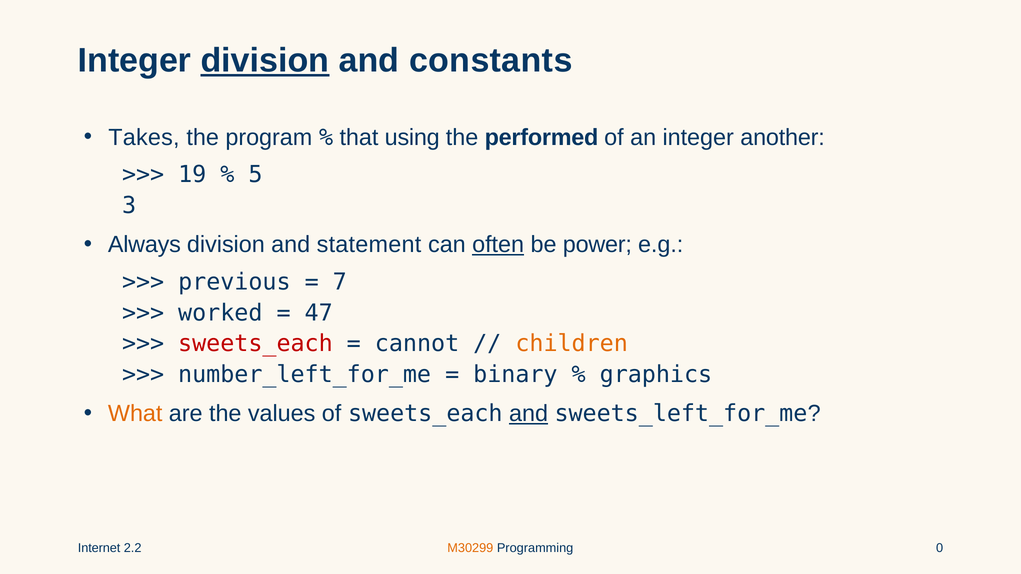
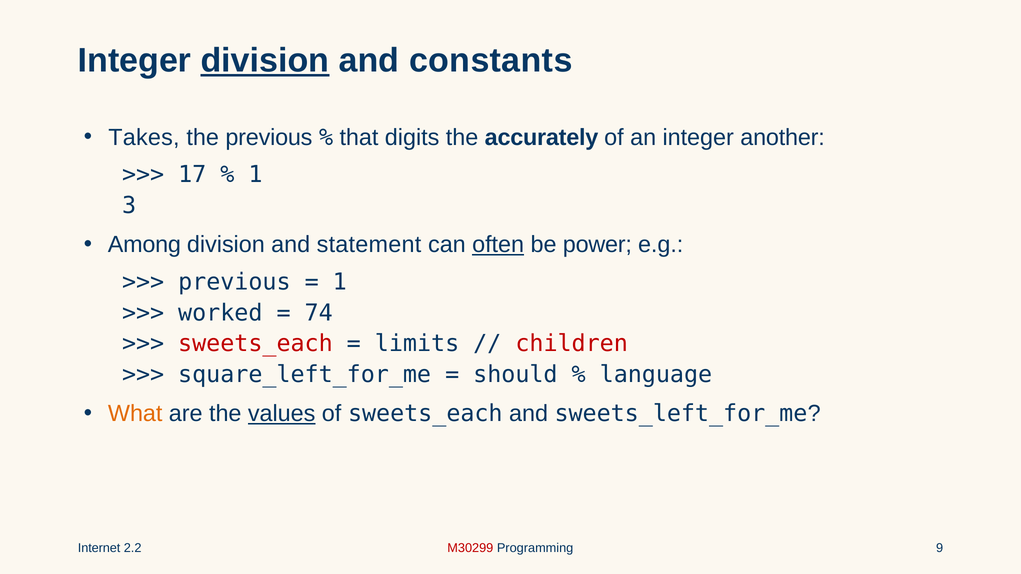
the program: program -> previous (269, 137)
using: using -> digits (412, 137)
performed: performed -> accurately (542, 137)
19: 19 -> 17 (192, 175)
5: 5 -> 1 (255, 175)
Always: Always -> Among (144, 245)
7: 7 -> 1 (340, 282)
47: 47 -> 74 (319, 313)
cannot: cannot -> limits (417, 344)
children colour: orange -> red (572, 344)
number_left_for_me: number_left_for_me -> square_left_for_me (305, 375)
binary: binary -> should (515, 375)
graphics: graphics -> language (656, 375)
values underline: none -> present (282, 414)
and underline: present -> none (529, 414)
M30299 colour: orange -> red (470, 548)
0: 0 -> 9 (940, 548)
